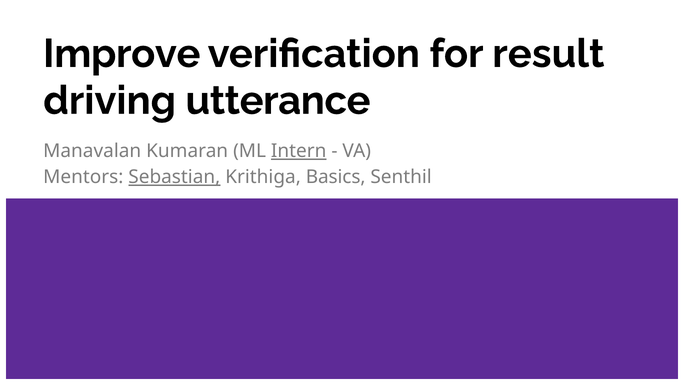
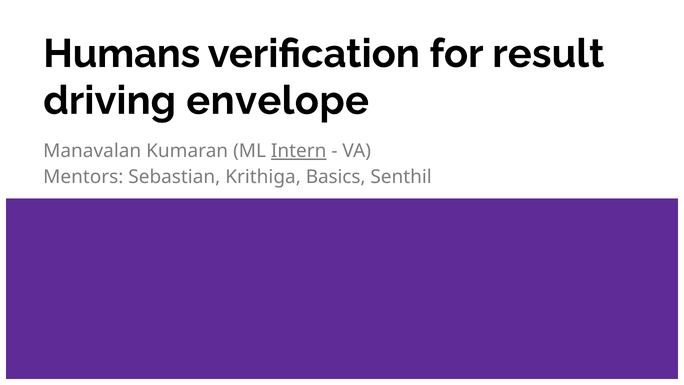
Improve: Improve -> Humans (122, 54)
utterance: utterance -> envelope (278, 101)
Sebastian underline: present -> none (174, 177)
